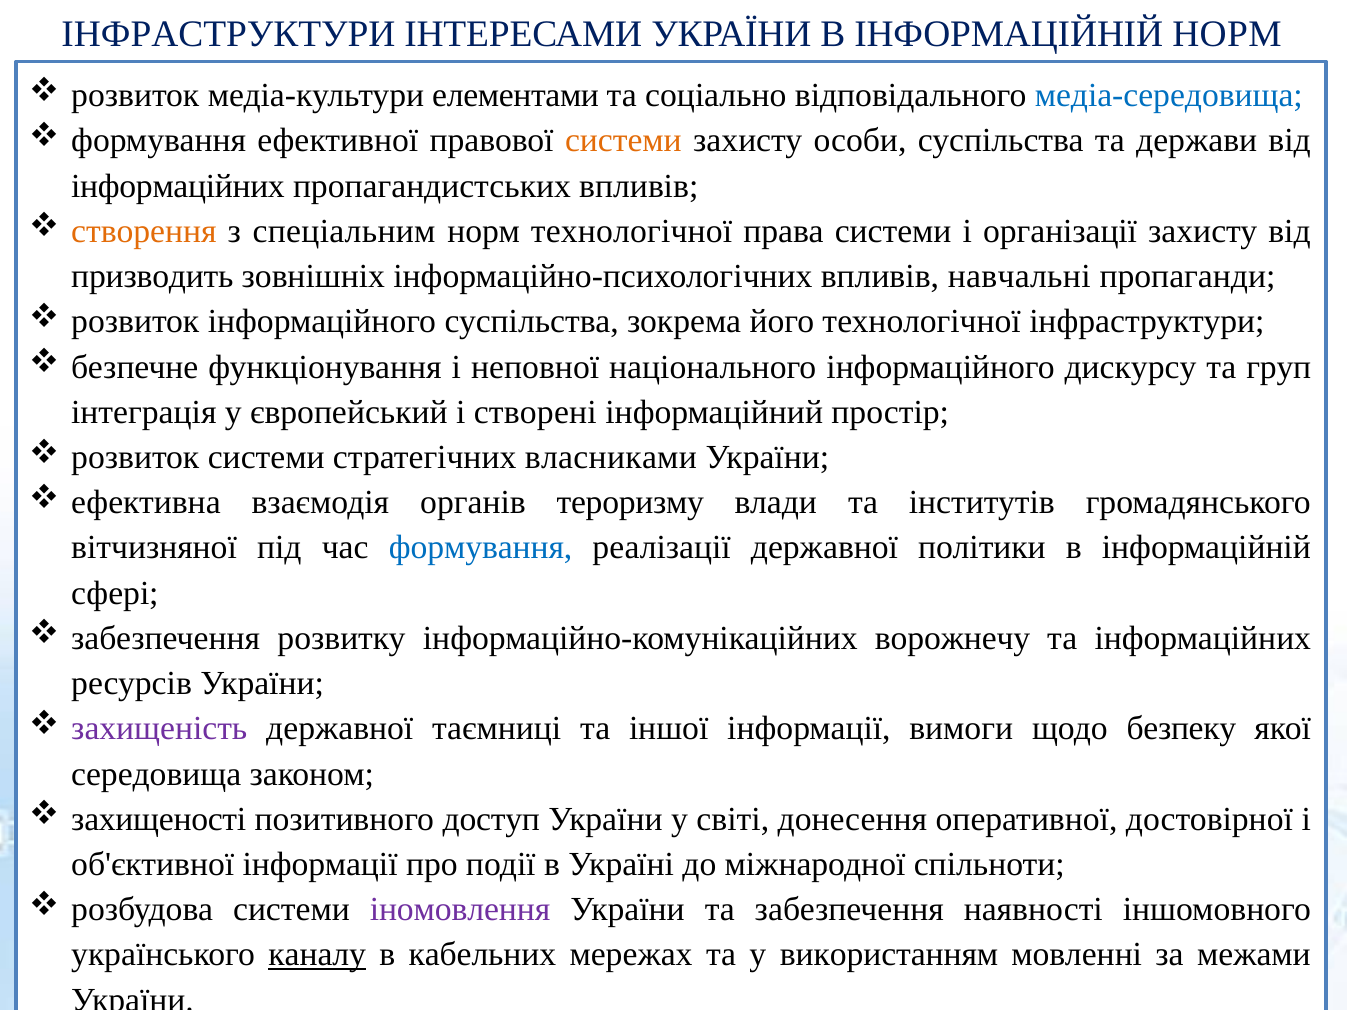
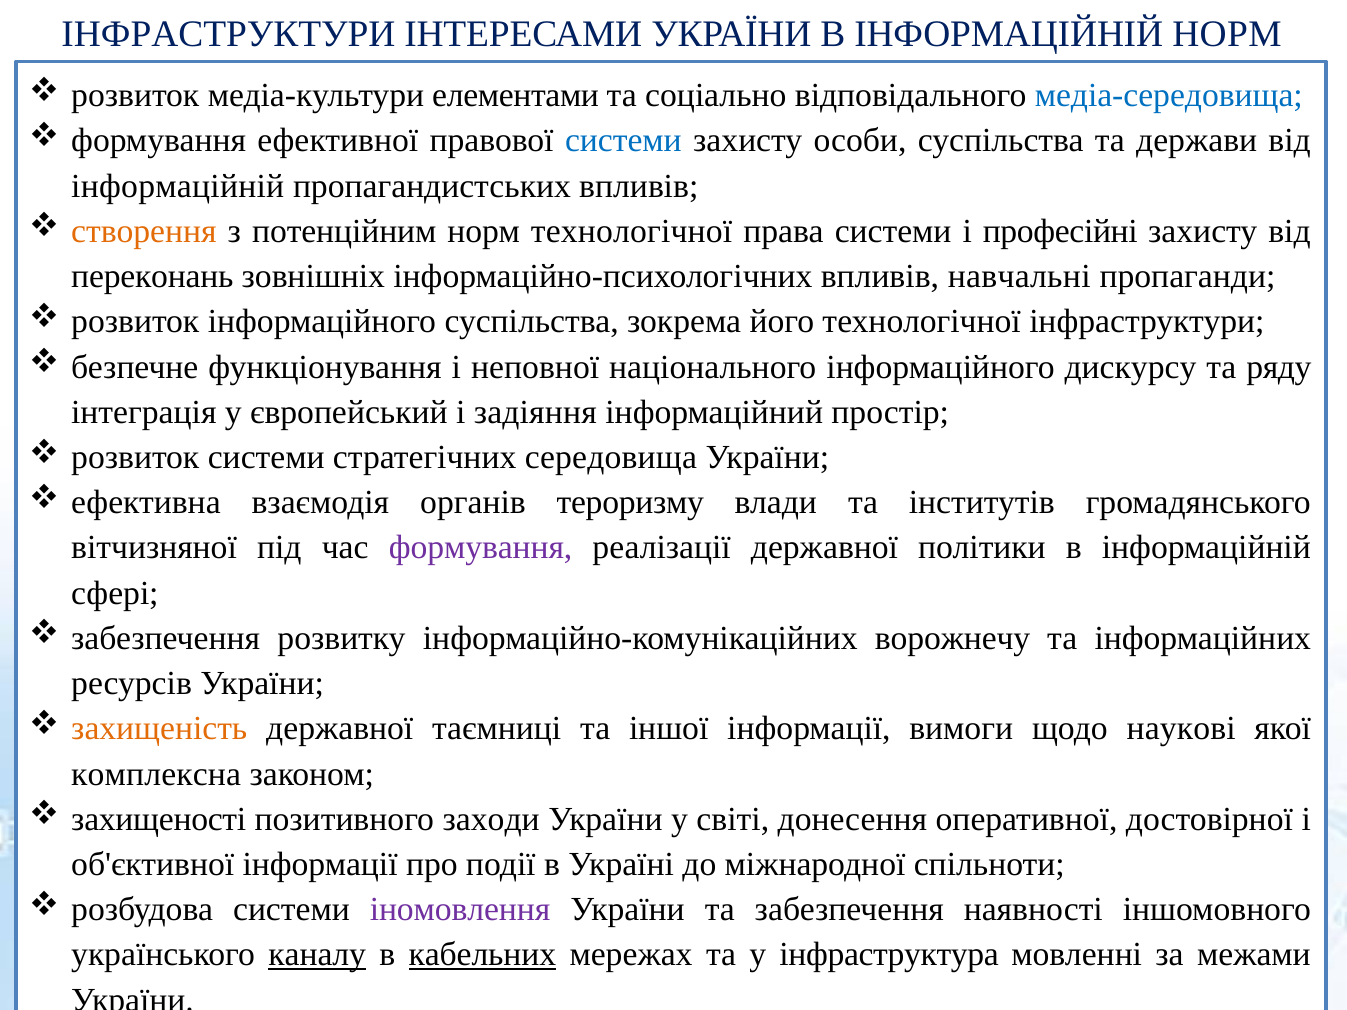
системи colour: orange -> blue (623, 141)
інформаційних: інформаційних -> інформаційній (178, 186)
спеціальним: спеціальним -> потенційним (344, 231)
організації: організації -> професійні (1060, 231)
призводить: призводить -> переконань (152, 277)
груп: груп -> ряду (1279, 367)
створені: створені -> задіяння (535, 412)
власниками: власниками -> середовища (611, 458)
формування colour: blue -> purple (481, 548)
захищеність colour: purple -> orange (159, 729)
безпеку: безпеку -> наукові (1181, 729)
середовища: середовища -> комплексна (156, 774)
доступ: доступ -> заходи (491, 819)
кабельних underline: none -> present (482, 955)
використанням: використанням -> інфраструктура (889, 955)
